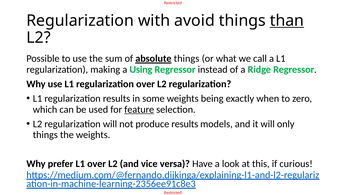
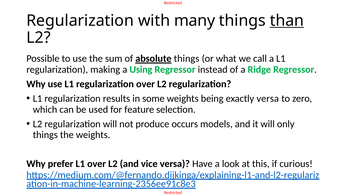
avoid: avoid -> many (195, 21)
exactly when: when -> versa (268, 98)
feature underline: present -> none (139, 109)
produce results: results -> occurs (185, 124)
